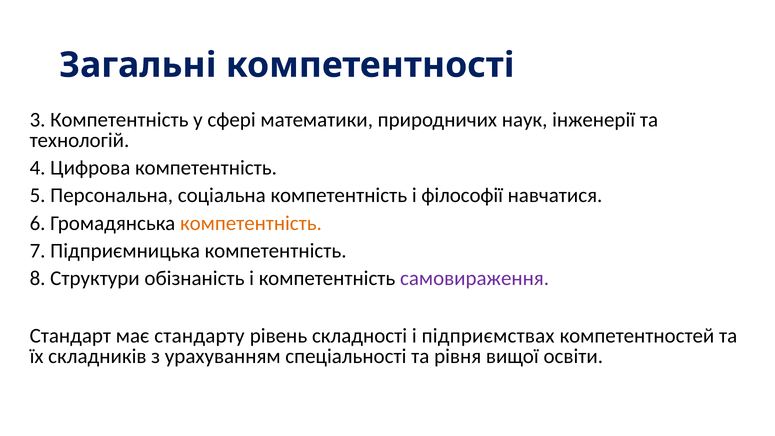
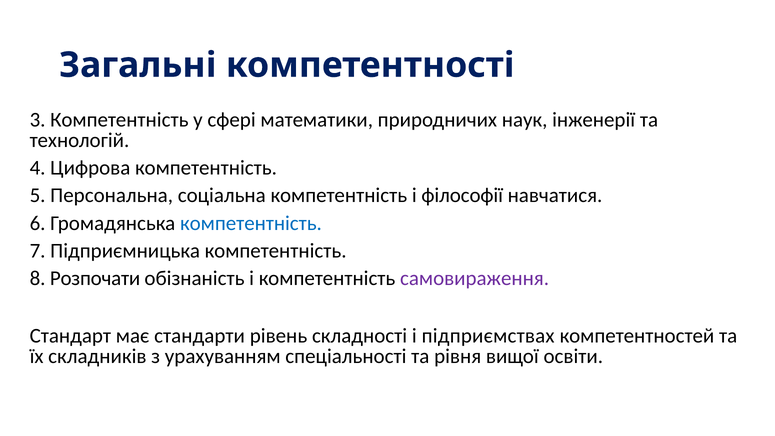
компетентність colour: orange -> blue (251, 223)
Структури: Структури -> Розпочати (95, 278)
стандарту: стандарту -> стандарти (200, 336)
